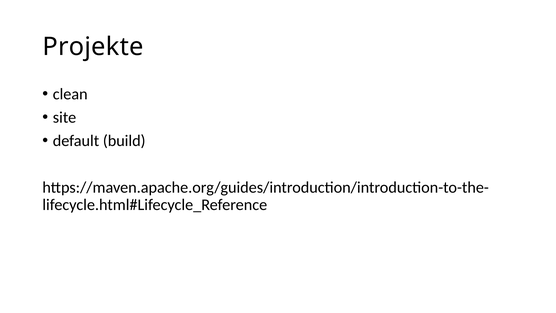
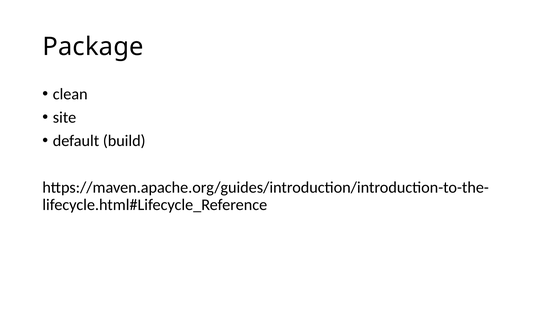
Projekte: Projekte -> Package (93, 47)
